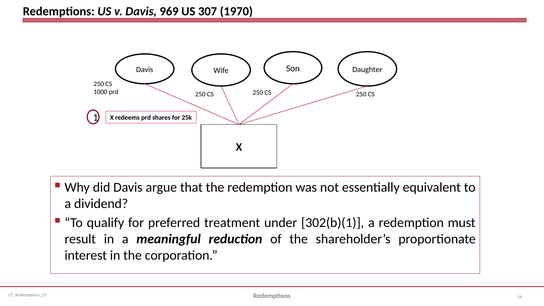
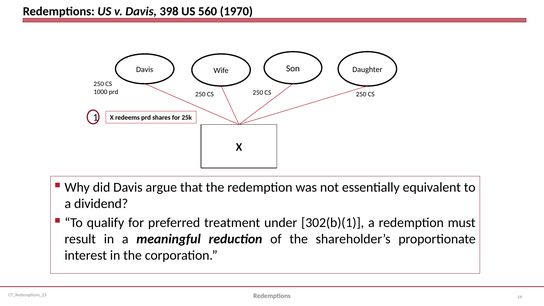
969: 969 -> 398 (169, 12)
307: 307 -> 560 (208, 12)
